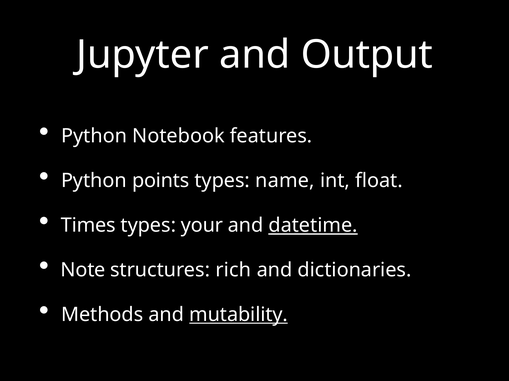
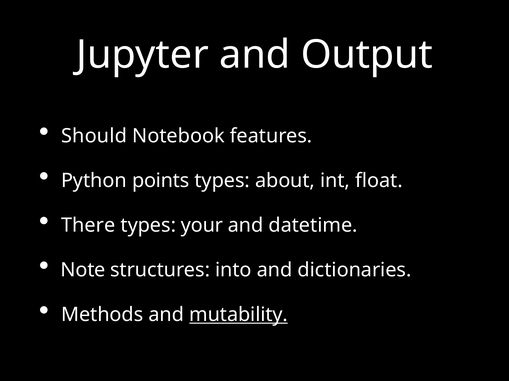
Python: Python -> Should (94, 136)
name: name -> about (285, 181)
Times: Times -> There (88, 226)
datetime underline: present -> none (313, 226)
rich: rich -> into (233, 271)
